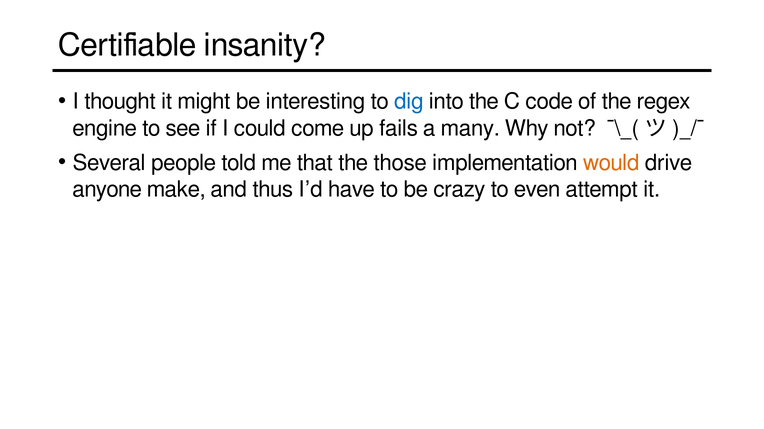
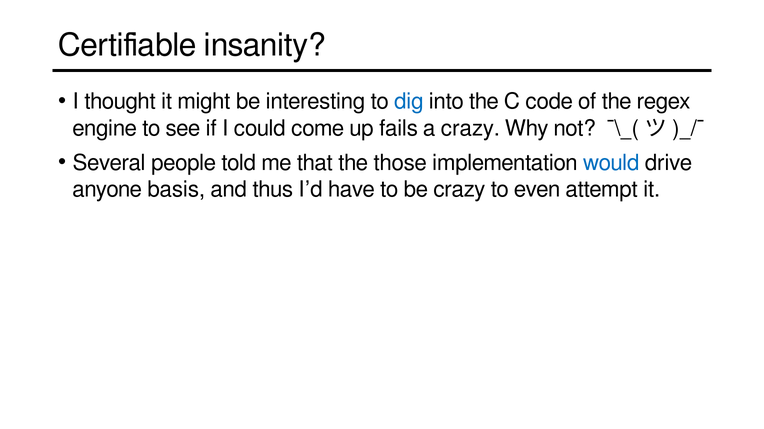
a many: many -> crazy (470, 128)
would colour: orange -> blue (611, 163)
make: make -> basis (176, 190)
